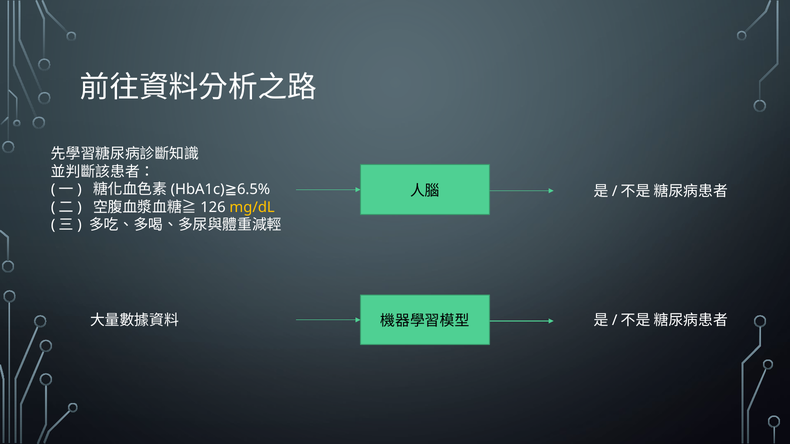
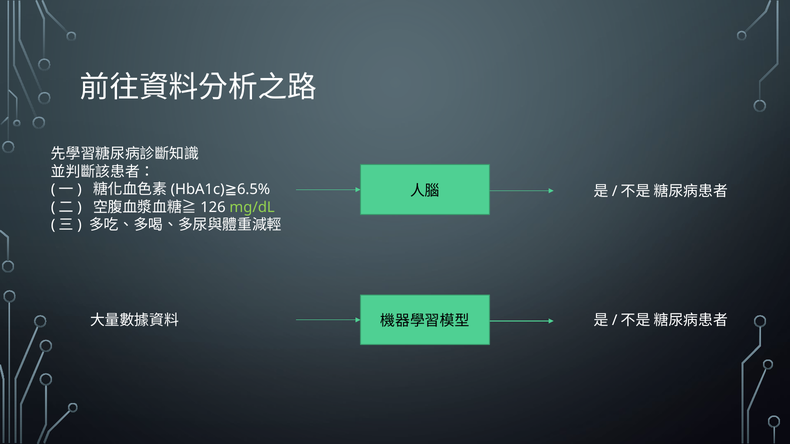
mg/dL colour: yellow -> light green (252, 207)
